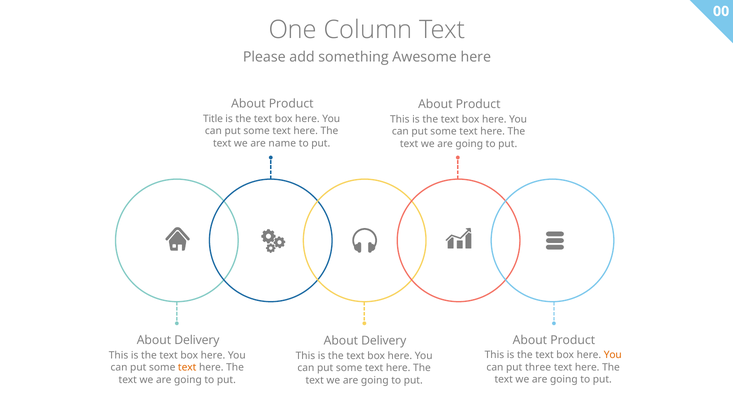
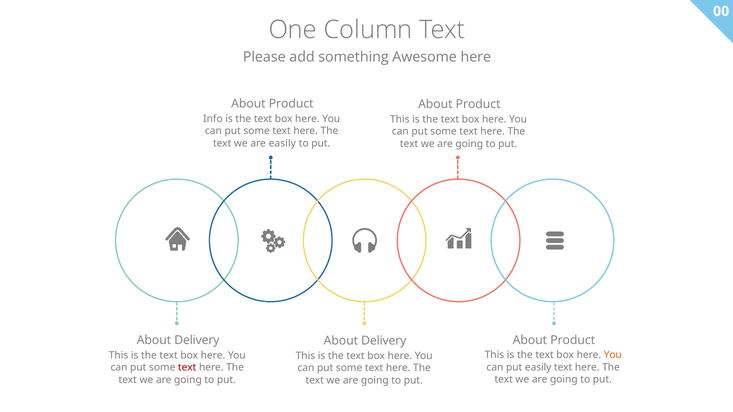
Title: Title -> Info (213, 119)
are name: name -> easily (282, 143)
put three: three -> easily (538, 368)
text colour: orange -> red (187, 368)
